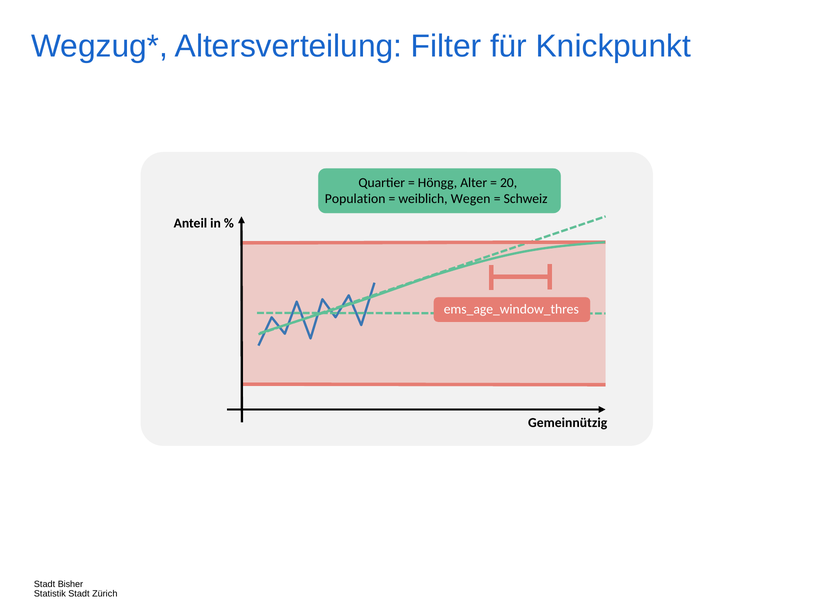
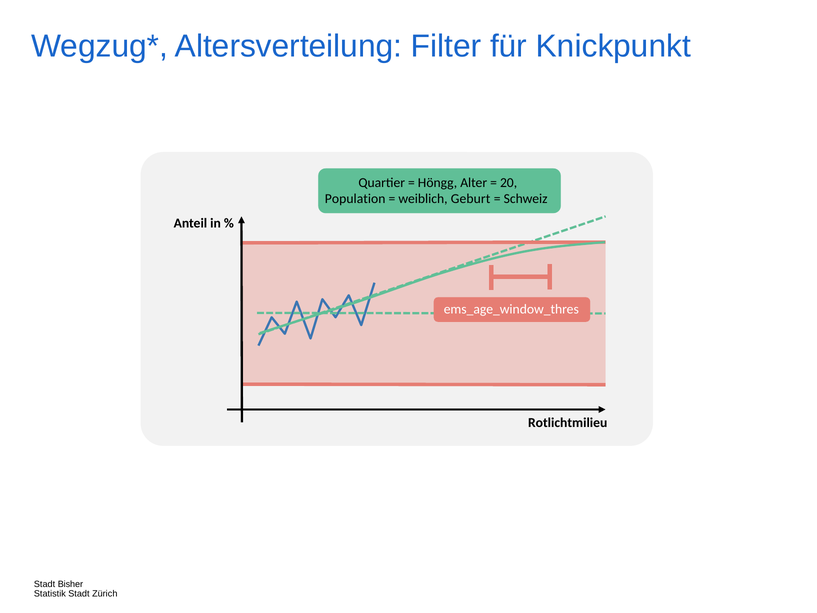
Wegen: Wegen -> Geburt (471, 199)
Gemeinnützig: Gemeinnützig -> Rotlichtmilieu (568, 422)
